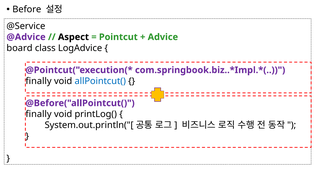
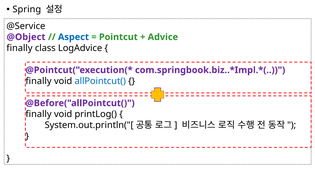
Before: Before -> Spring (27, 9)
@Advice: @Advice -> @Object (26, 37)
Aspect colour: black -> blue (73, 37)
board: board -> finally (20, 48)
